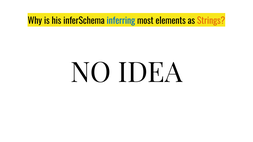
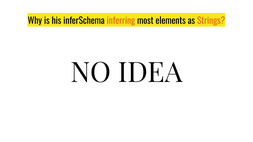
inferring colour: blue -> orange (121, 21)
